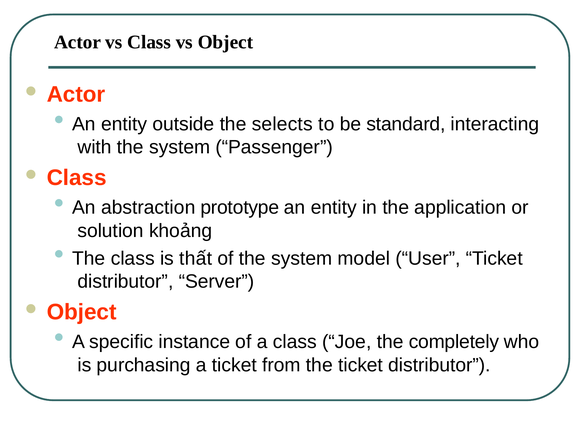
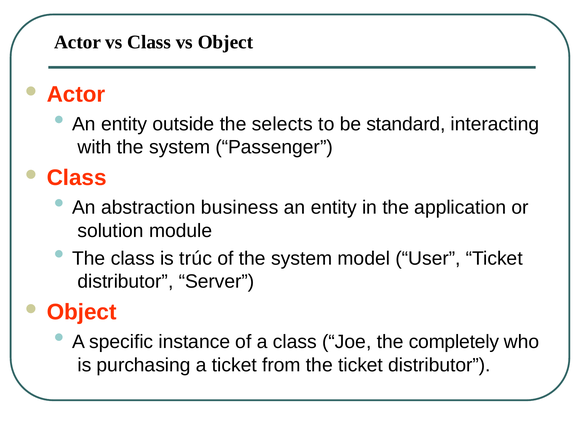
prototype: prototype -> business (240, 208)
khoảng: khoảng -> module (181, 231)
thất: thất -> trúc (196, 259)
